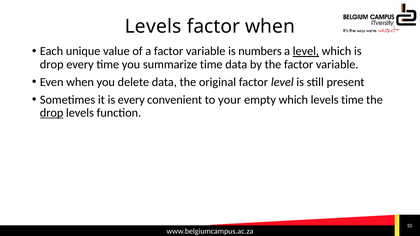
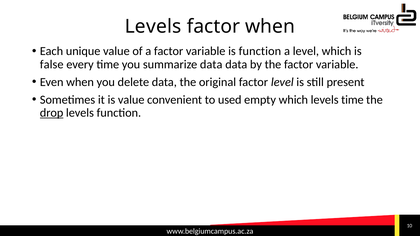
is numbers: numbers -> function (260, 51)
level underline: present -> none (306, 51)
drop: drop -> false (52, 65)
summarize time: time -> data (211, 65)
is every: every -> value (131, 100)
your: your -> used (230, 100)
